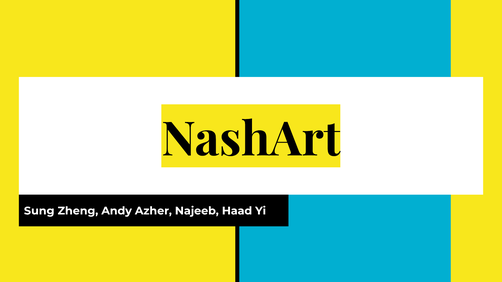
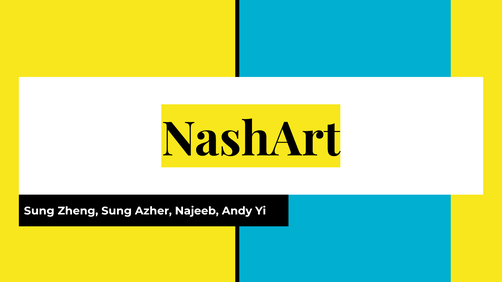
Zheng Andy: Andy -> Sung (117, 211)
Haad: Haad -> Andy (237, 211)
